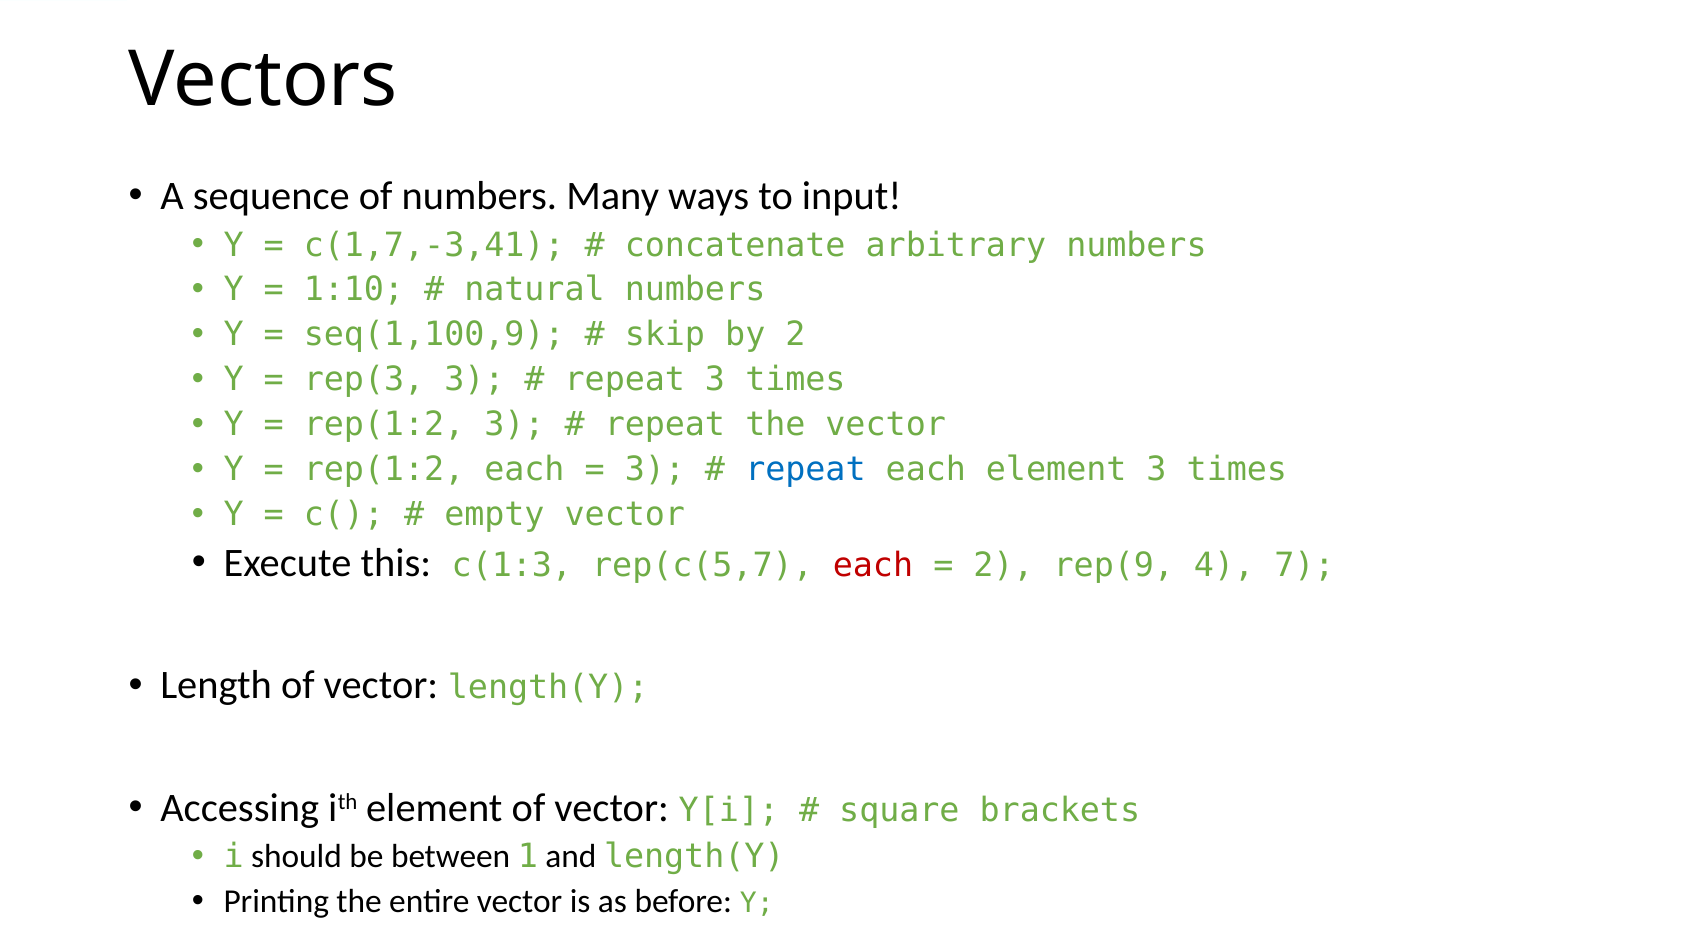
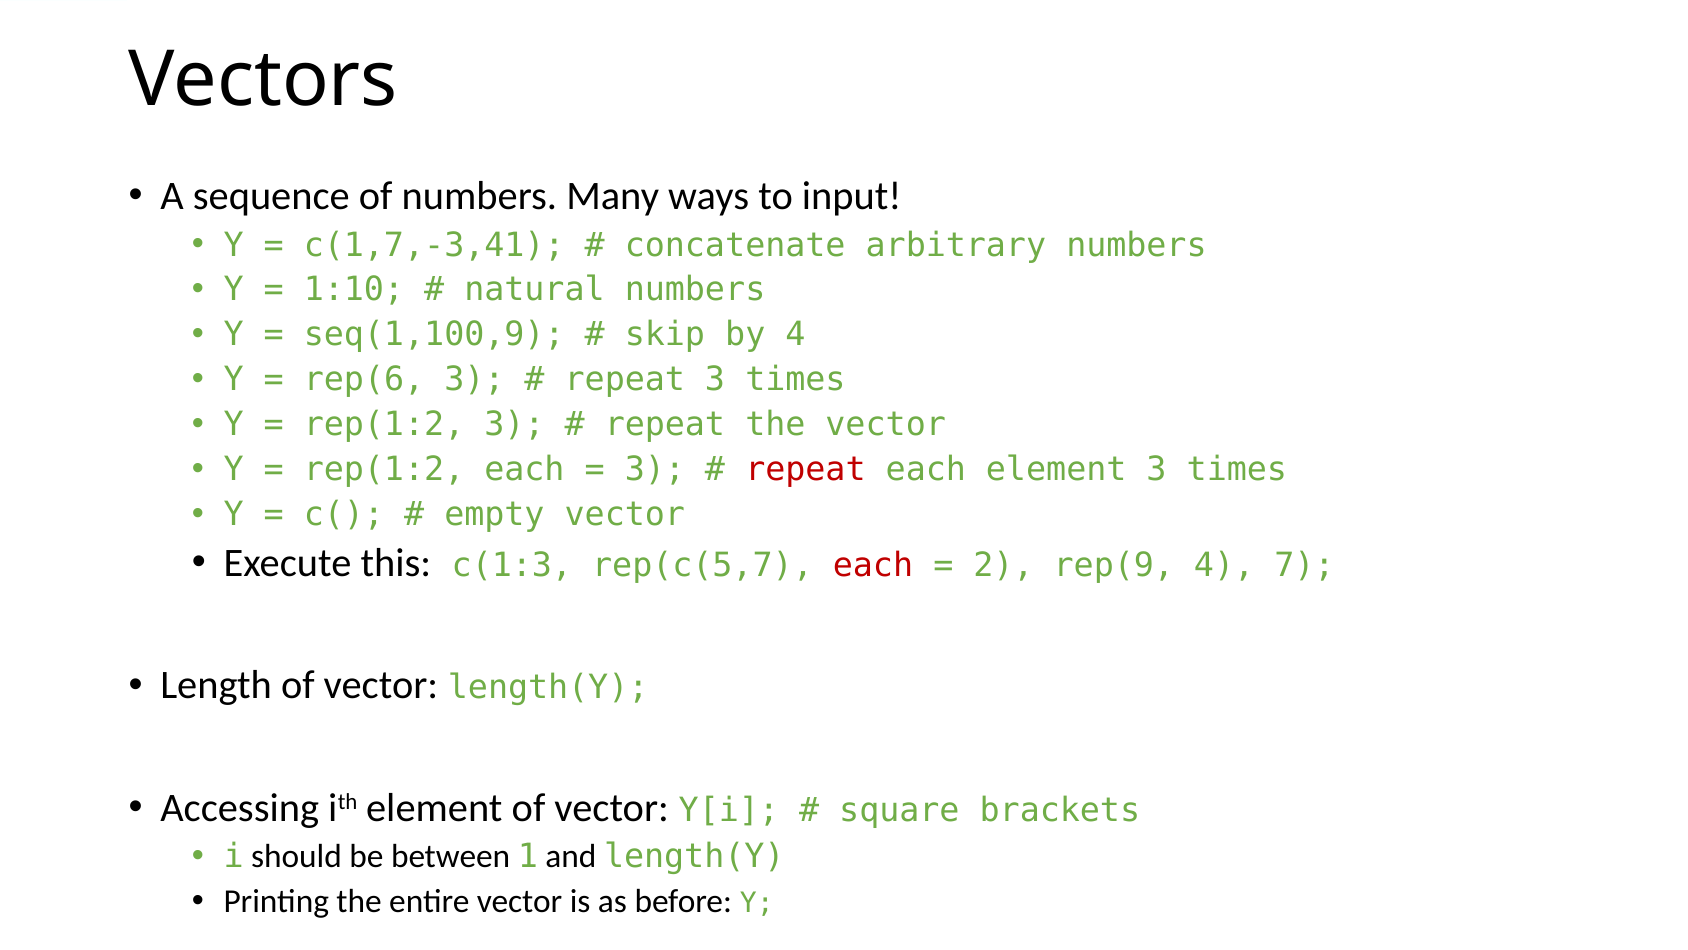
by 2: 2 -> 4 (795, 335)
rep(3: rep(3 -> rep(6 (364, 379)
repeat colour: blue -> red (805, 469)
